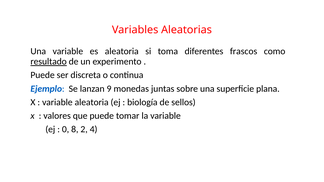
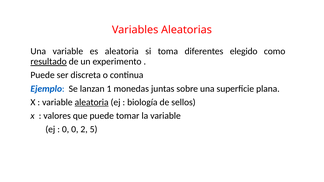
frascos: frascos -> elegido (244, 51)
9: 9 -> 1 (109, 89)
aleatoria underline: none -> present (92, 102)
0 8: 8 -> 0 (75, 129)
4: 4 -> 5 (94, 129)
